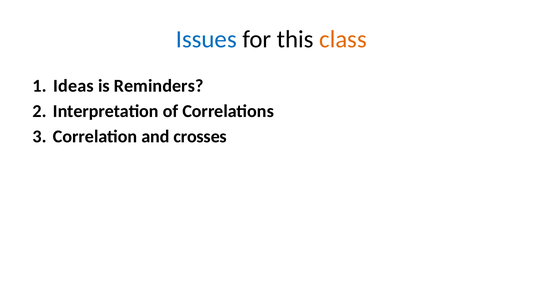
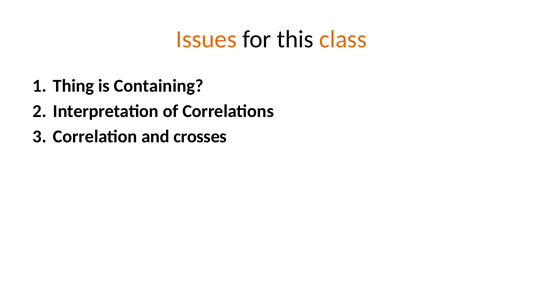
Issues colour: blue -> orange (206, 39)
Ideas: Ideas -> Thing (74, 86)
Reminders: Reminders -> Containing (159, 86)
